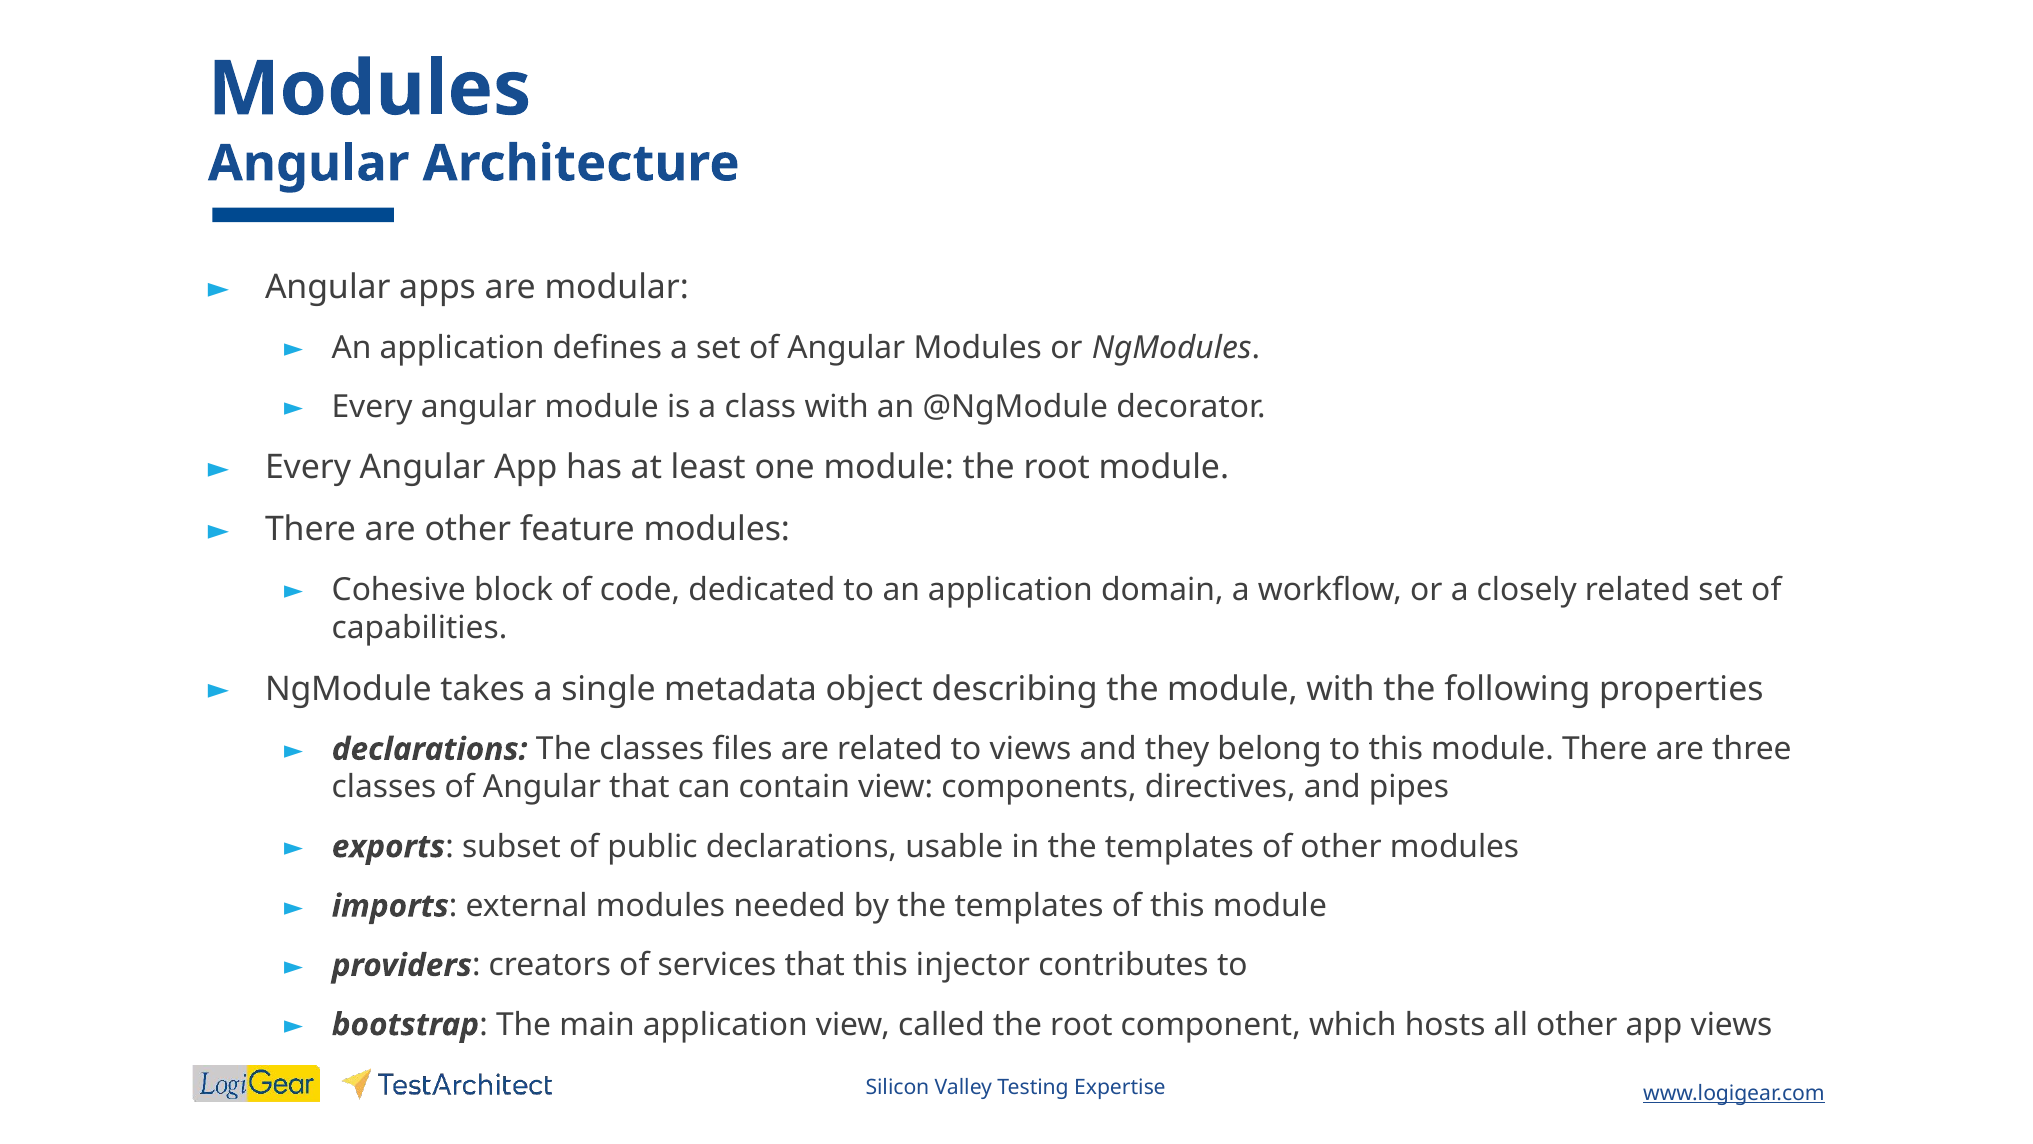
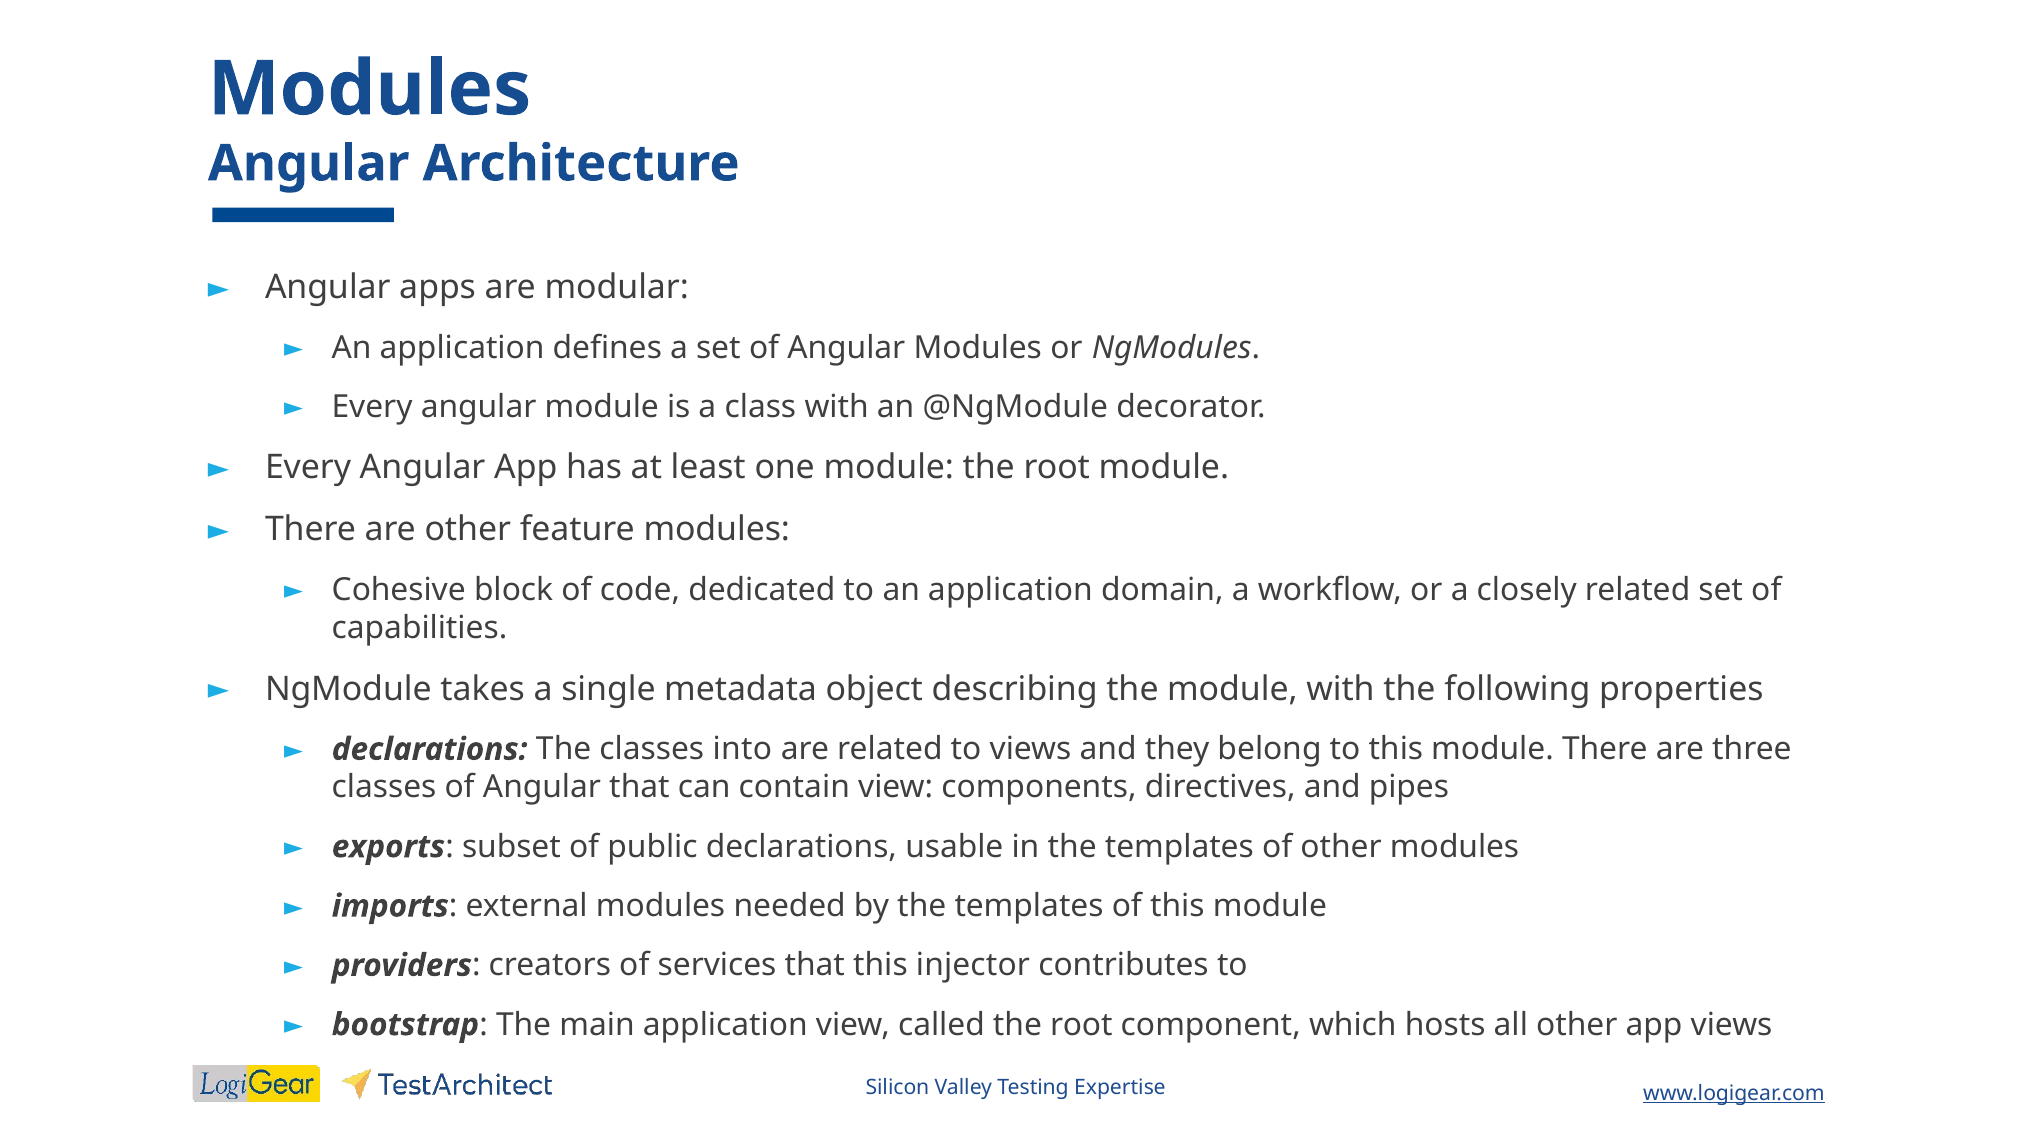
files: files -> into (742, 749)
